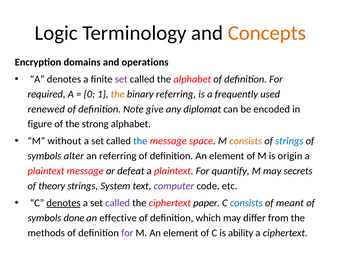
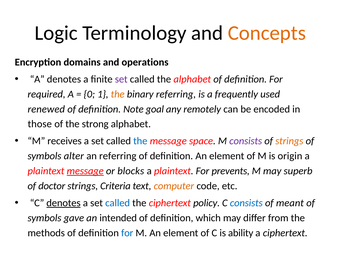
give: give -> goal (155, 109)
diplomat: diplomat -> remotely (202, 109)
figure: figure -> those (40, 124)
without: without -> receives (65, 141)
consists colour: orange -> purple (246, 141)
strings colour: blue -> orange (289, 141)
message underline: none -> present (85, 171)
defeat: defeat -> blocks (131, 171)
quantify: quantify -> prevents (231, 171)
secrets: secrets -> superb (298, 171)
theory: theory -> doctor (52, 186)
System: System -> Criteria (115, 186)
computer colour: purple -> orange (174, 186)
called colour: purple -> blue (118, 204)
paper: paper -> policy (207, 204)
done: done -> gave (74, 219)
effective: effective -> intended (118, 219)
for colour: purple -> blue (127, 234)
